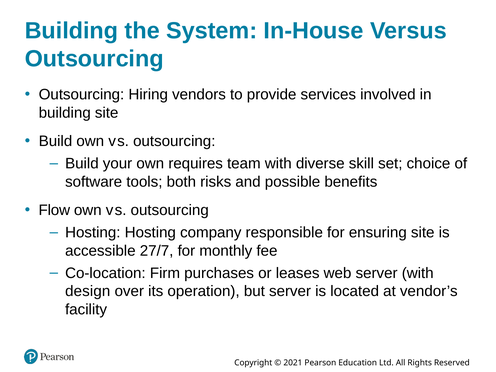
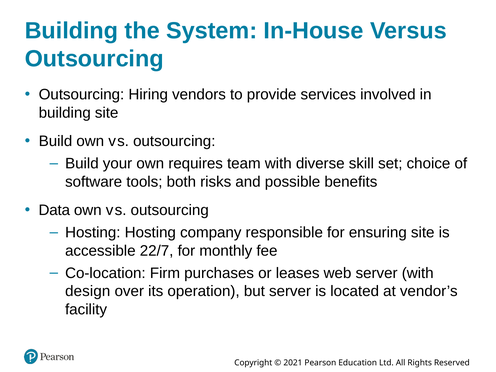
Flow: Flow -> Data (54, 210)
27/7: 27/7 -> 22/7 (157, 251)
